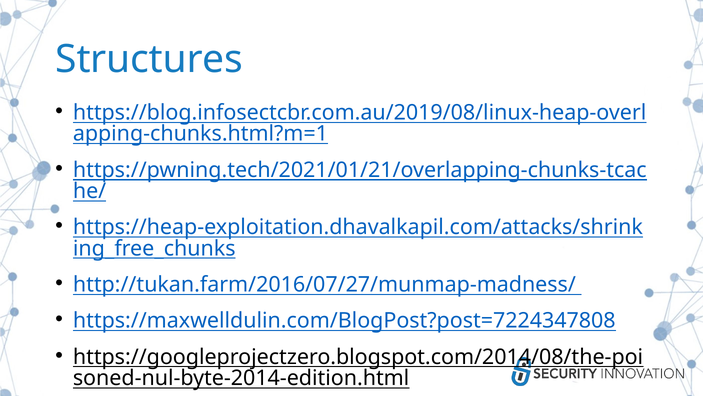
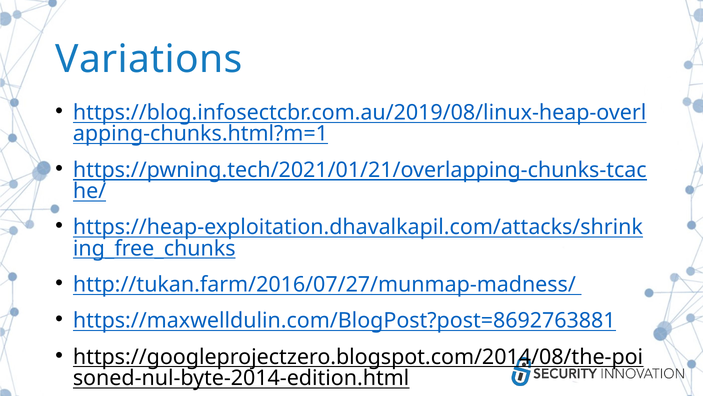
Structures: Structures -> Variations (149, 59)
https://maxwelldulin.com/BlogPost?post=7224347808: https://maxwelldulin.com/BlogPost?post=7224347808 -> https://maxwelldulin.com/BlogPost?post=8692763881 (344, 320)
